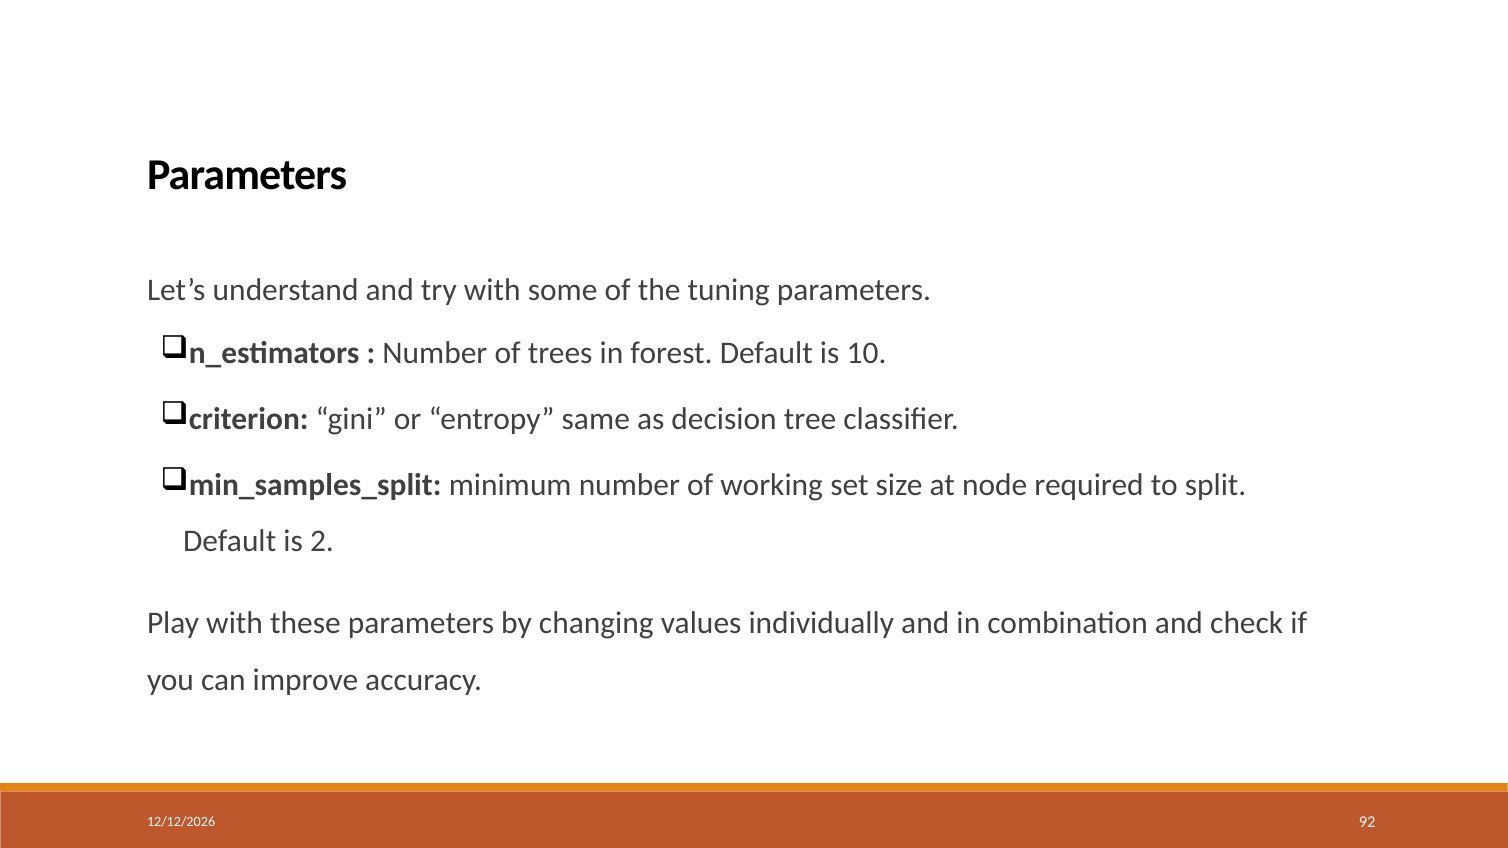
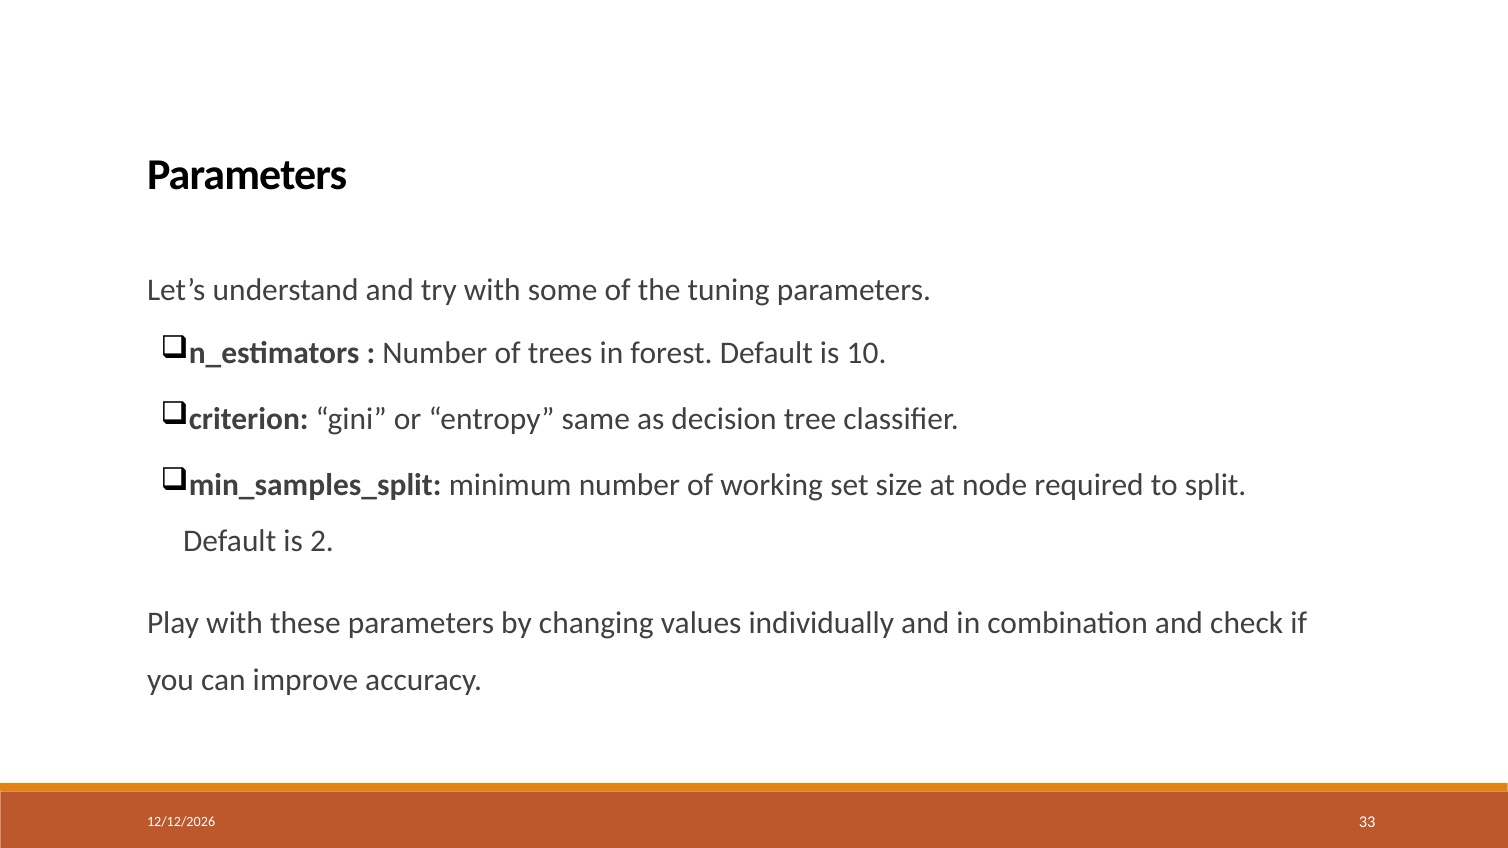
92: 92 -> 33 (1367, 823)
